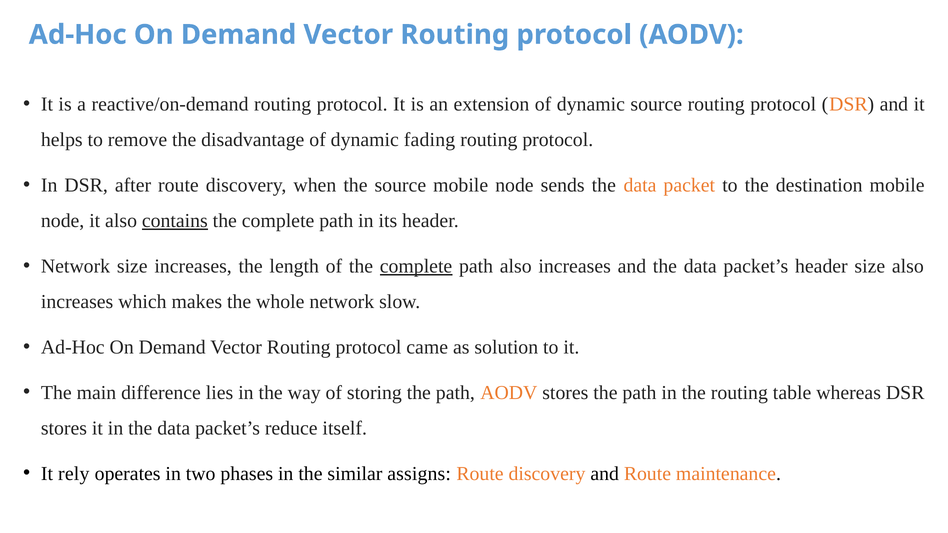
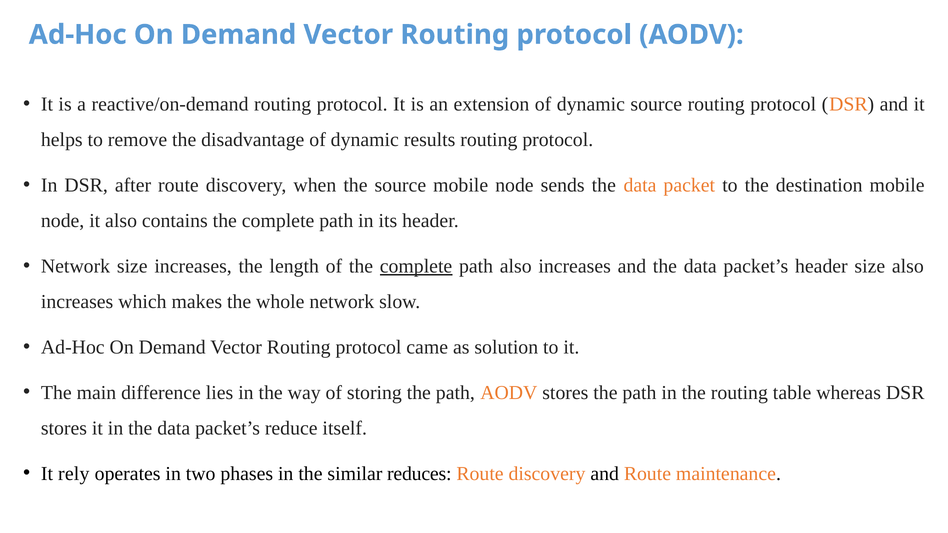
fading: fading -> results (430, 140)
contains underline: present -> none (175, 221)
assigns: assigns -> reduces (419, 474)
